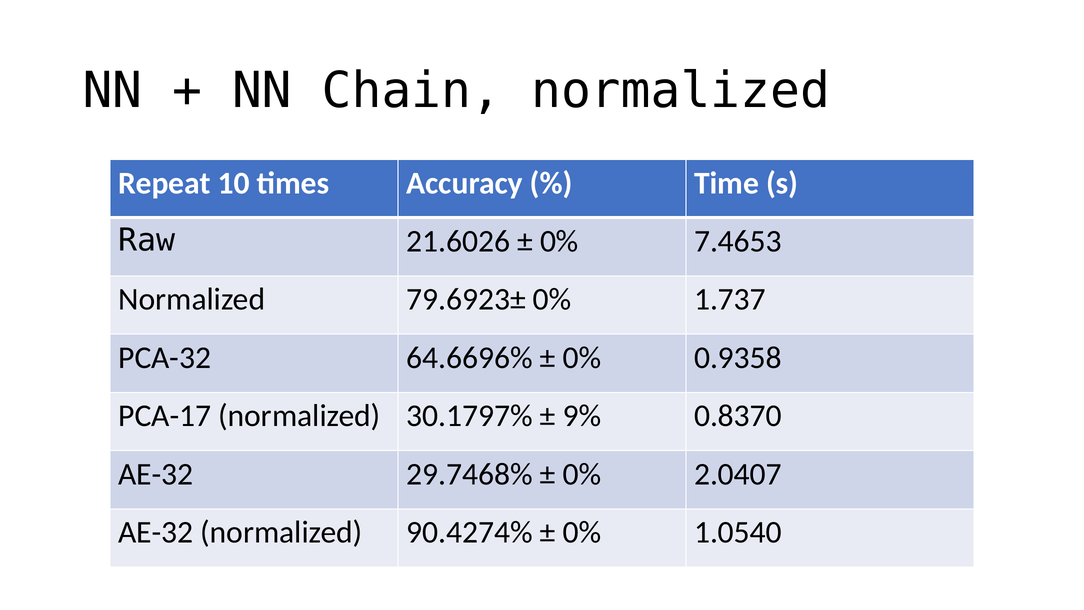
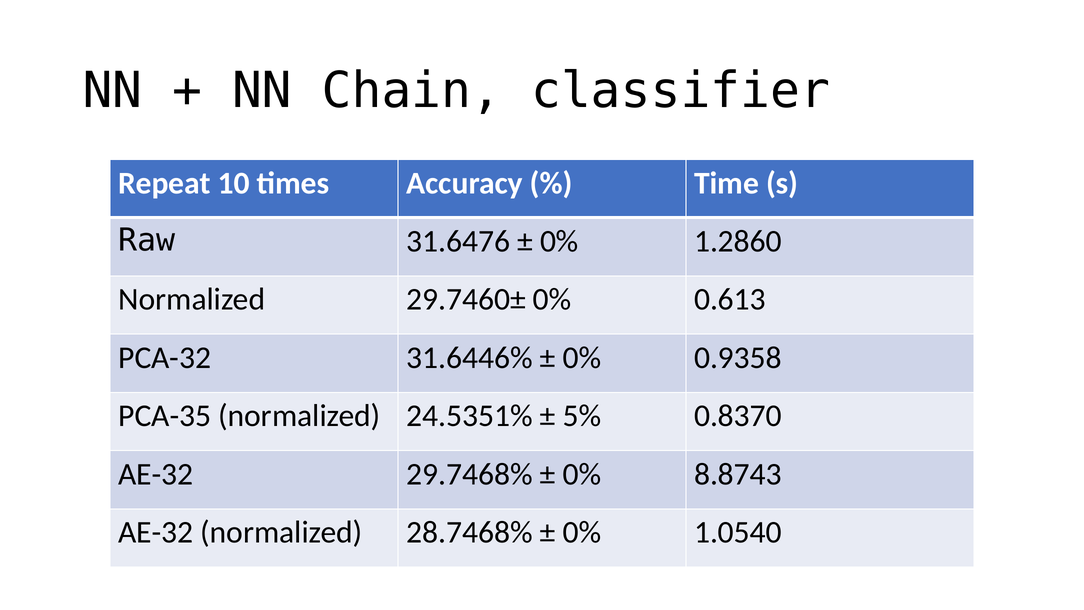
Chain normalized: normalized -> classifier (681, 91)
21.6026: 21.6026 -> 31.6476 (458, 241)
7.4653: 7.4653 -> 1.2860 (738, 241)
79.6923±: 79.6923± -> 29.7460± (466, 299)
1.737: 1.737 -> 0.613 (730, 299)
64.6696%: 64.6696% -> 31.6446% (469, 358)
PCA-17: PCA-17 -> PCA-35 (165, 416)
30.1797%: 30.1797% -> 24.5351% (469, 416)
9%: 9% -> 5% (582, 416)
2.0407: 2.0407 -> 8.8743 (738, 474)
90.4274%: 90.4274% -> 28.7468% (469, 532)
